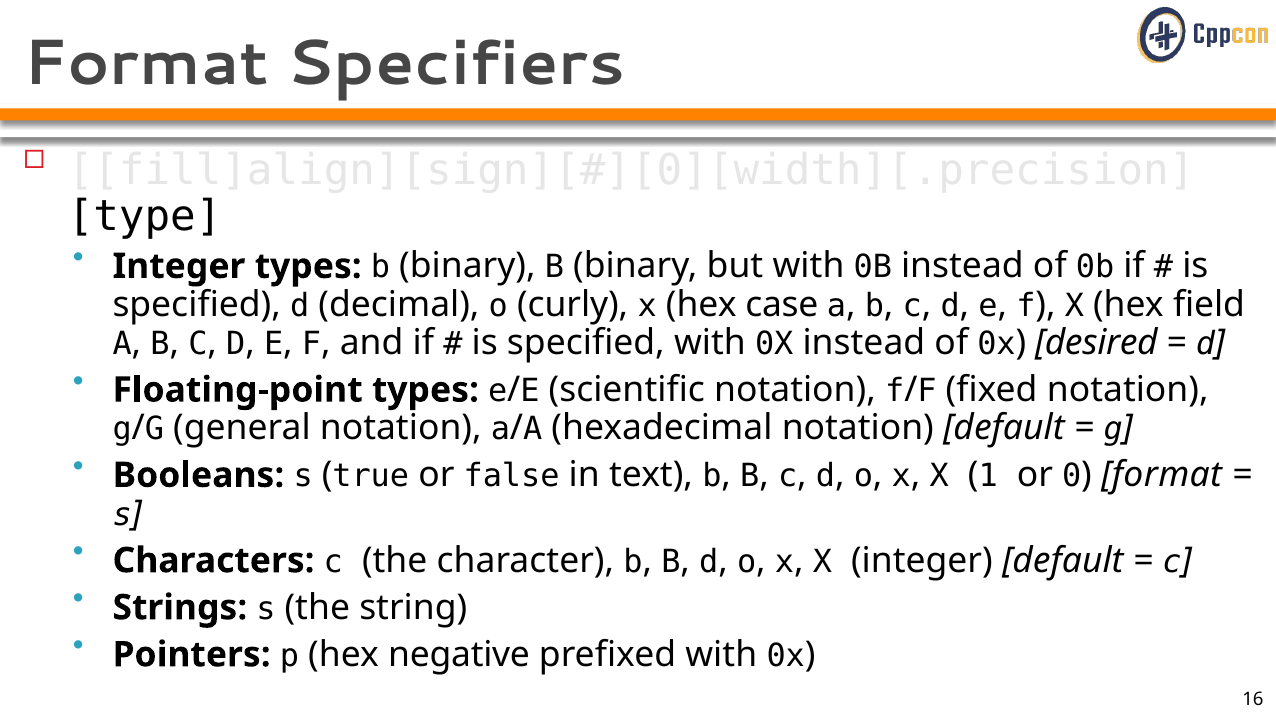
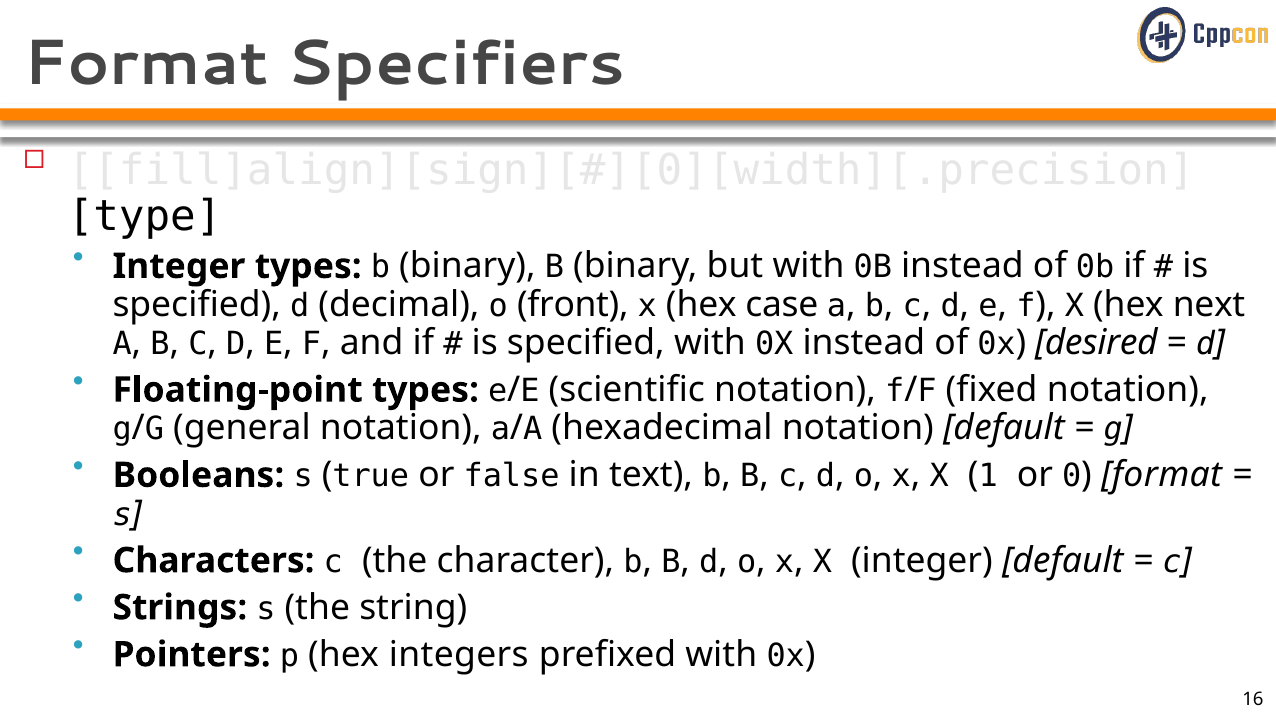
curly: curly -> front (573, 304)
field: field -> next (1209, 304)
negative: negative -> integers (459, 654)
